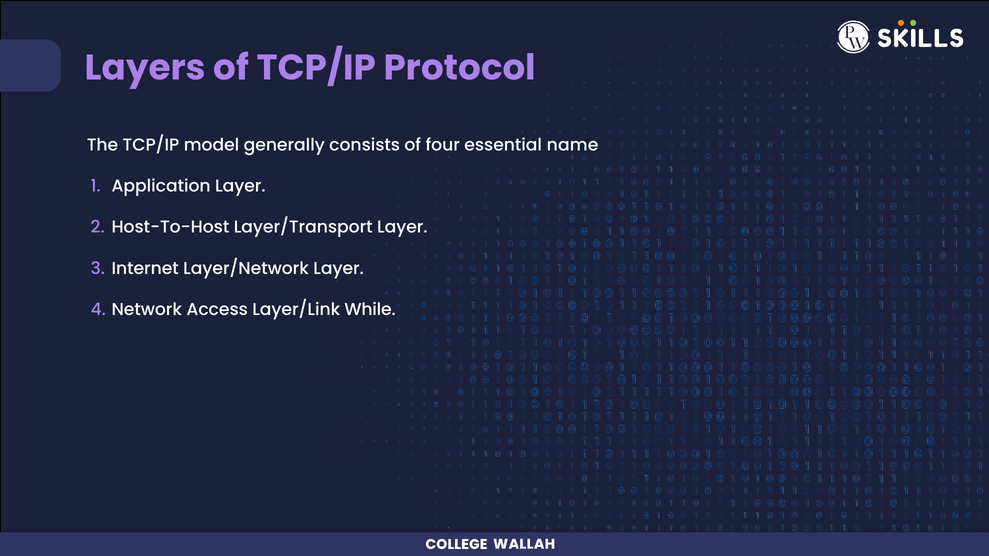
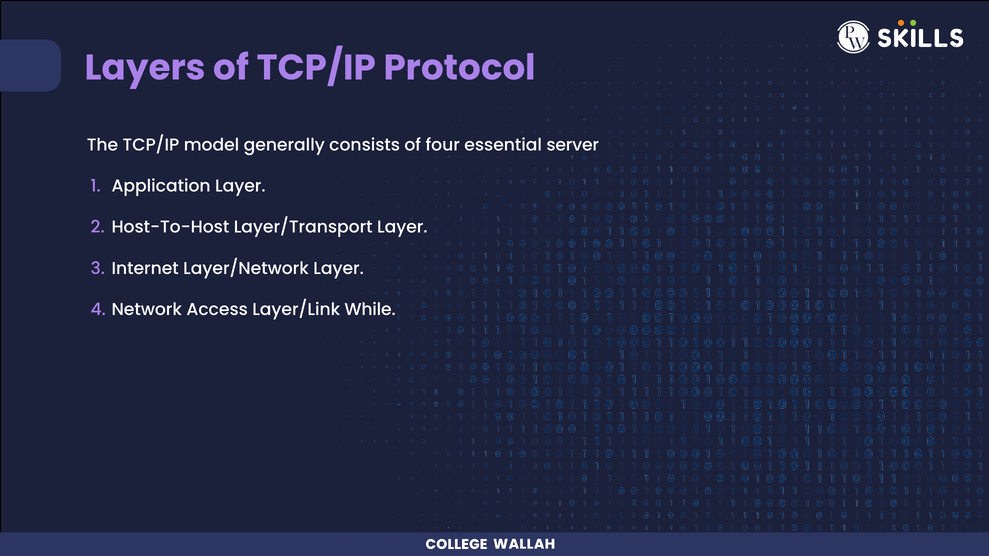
name: name -> server (573, 145)
